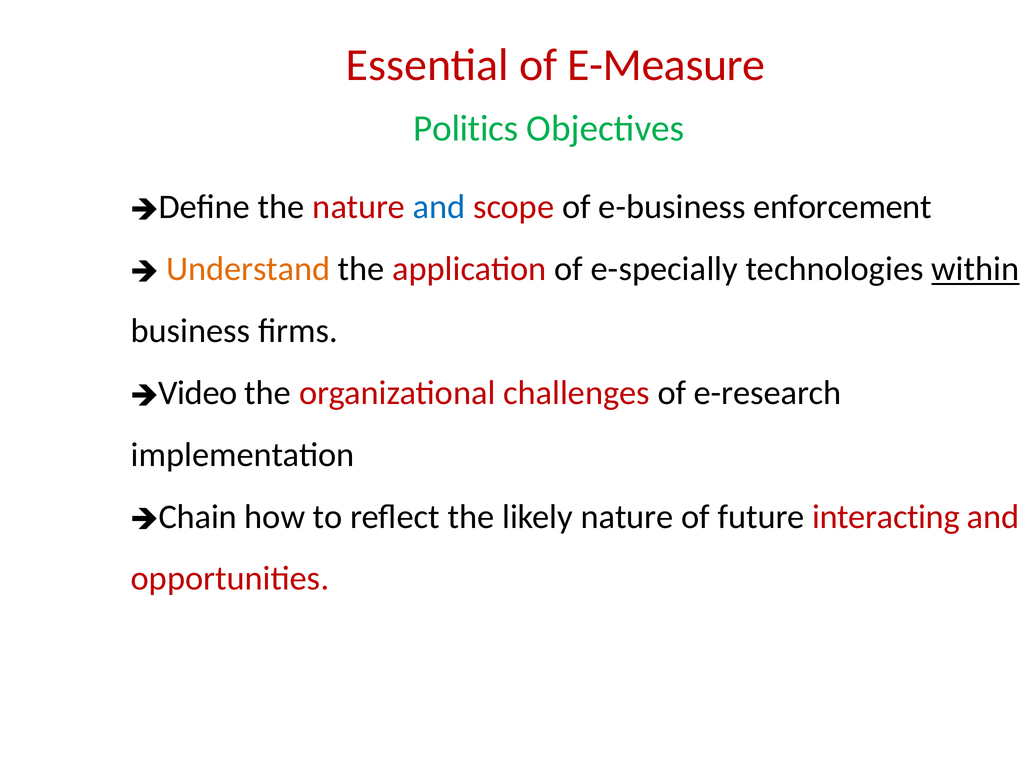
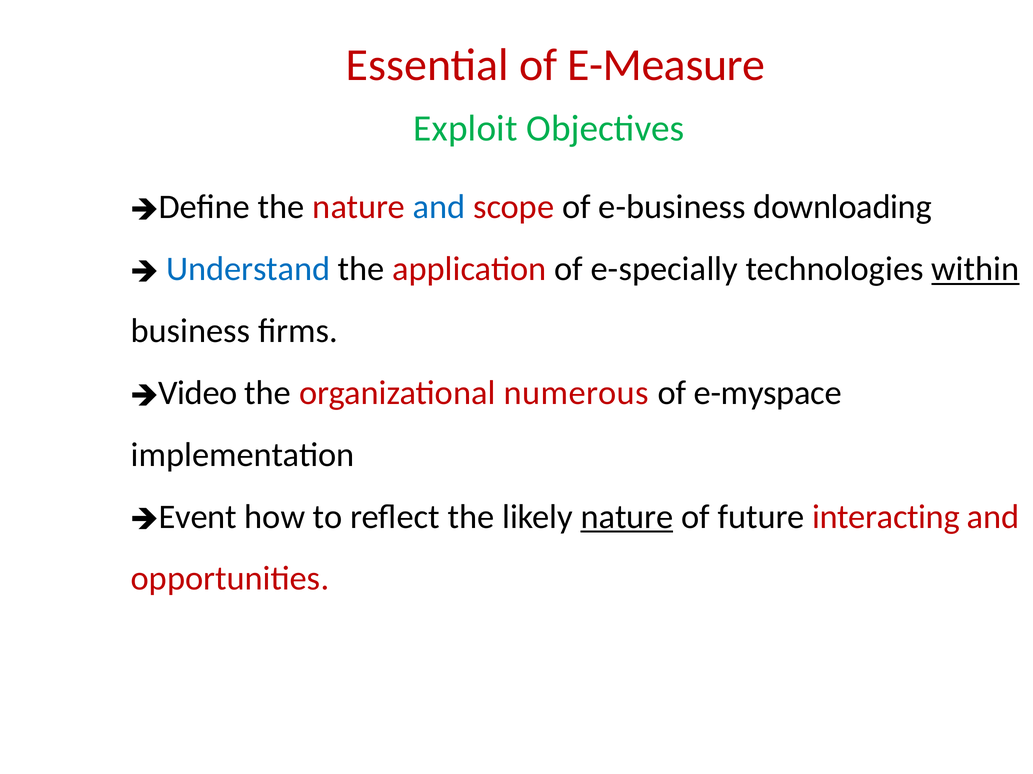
Politics: Politics -> Exploit (466, 128)
enforcement: enforcement -> downloading (843, 207)
Understand colour: orange -> blue (248, 269)
challenges: challenges -> numerous (576, 393)
e-research: e-research -> e-myspace (768, 393)
Chain: Chain -> Event (198, 517)
nature underline: none -> present (627, 517)
